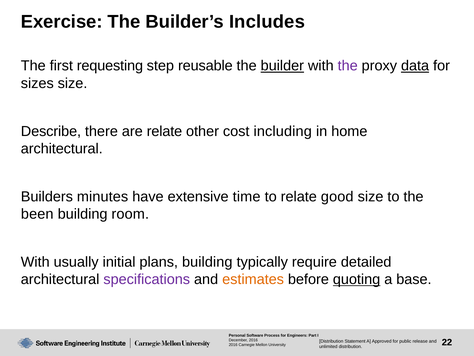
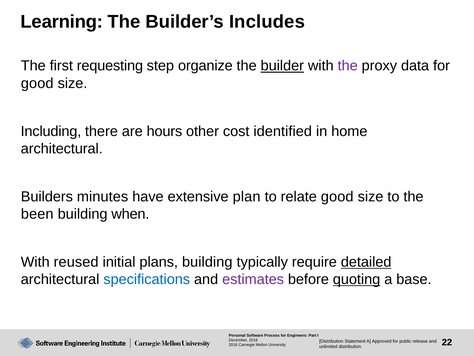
Exercise: Exercise -> Learning (62, 22)
reusable: reusable -> organize (205, 66)
data underline: present -> none (415, 66)
sizes: sizes -> good (37, 83)
Describe: Describe -> Including (51, 131)
are relate: relate -> hours (164, 131)
including: including -> identified (283, 131)
time: time -> plan (247, 196)
room: room -> when (130, 214)
usually: usually -> reused (76, 262)
detailed underline: none -> present (366, 262)
specifications colour: purple -> blue (147, 279)
estimates colour: orange -> purple (253, 279)
